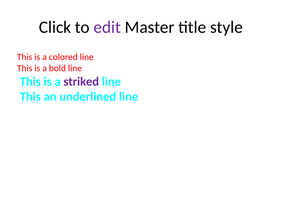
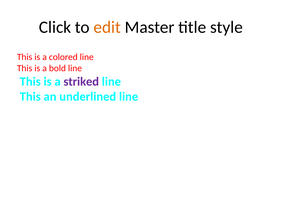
edit colour: purple -> orange (107, 27)
